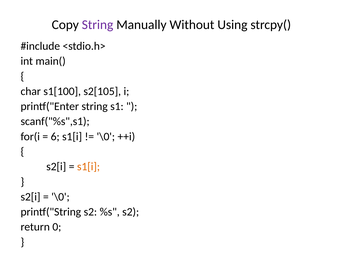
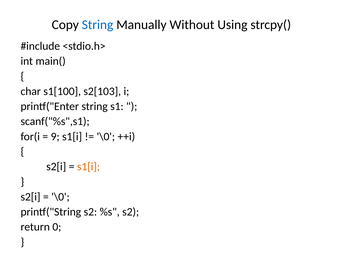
String colour: purple -> blue (98, 25)
s2[105: s2[105 -> s2[103 (102, 91)
6: 6 -> 9 (55, 137)
